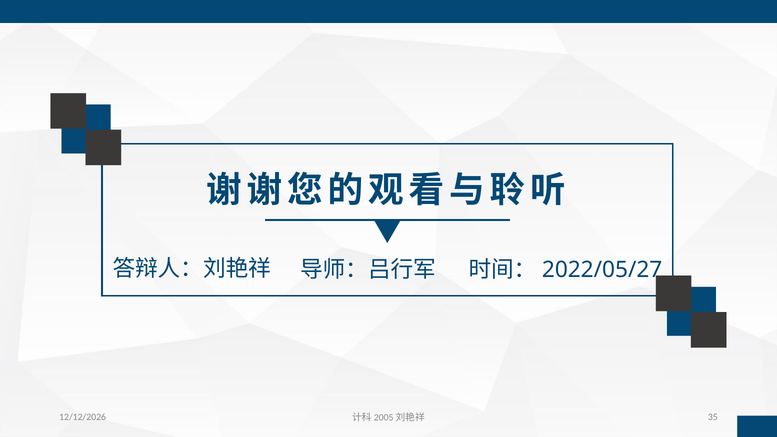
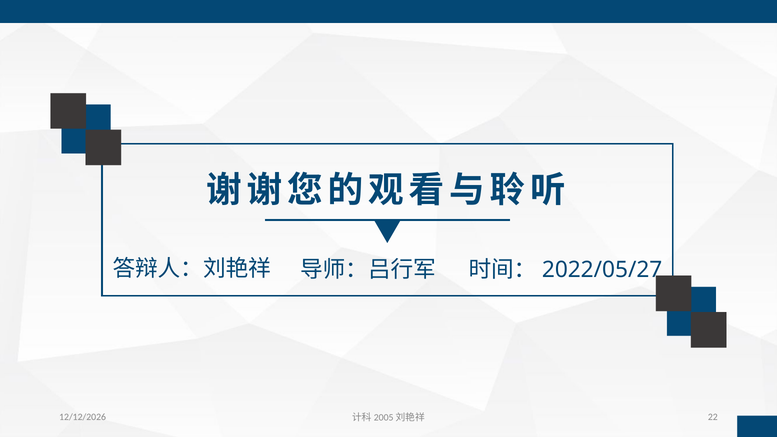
35: 35 -> 22 (713, 417)
